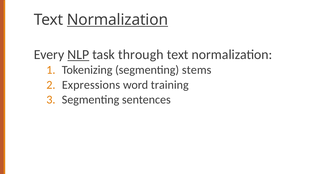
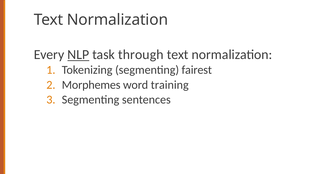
Normalization underline: present -> none (117, 20)
stems: stems -> fairest (197, 70)
Expressions: Expressions -> Morphemes (91, 85)
